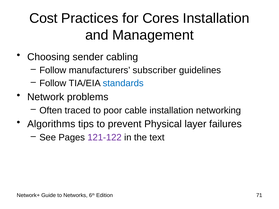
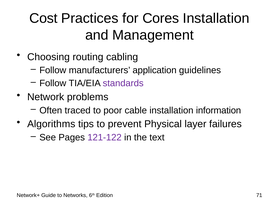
sender: sender -> routing (88, 57)
subscriber: subscriber -> application (155, 70)
standards colour: blue -> purple (123, 83)
networking: networking -> information (219, 111)
